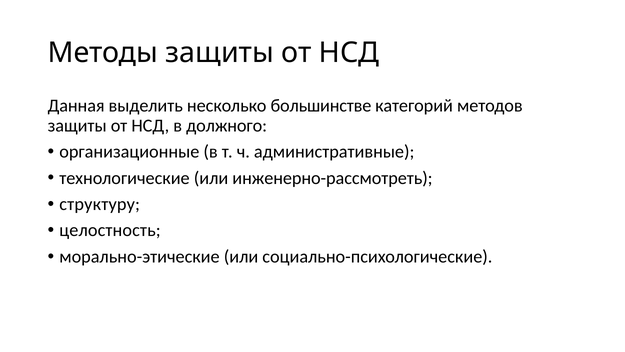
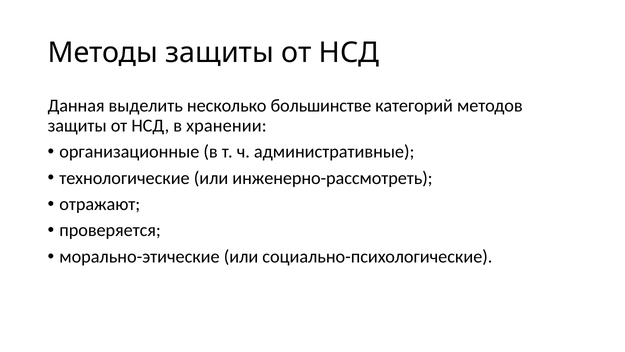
должного: должного -> хранении (226, 125)
структуру: структуру -> отражают (100, 204)
целостность: целостность -> проверяется (110, 230)
